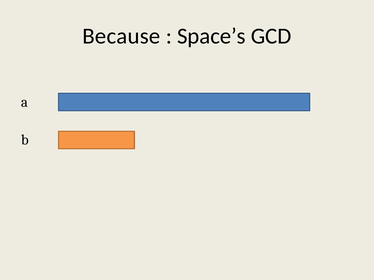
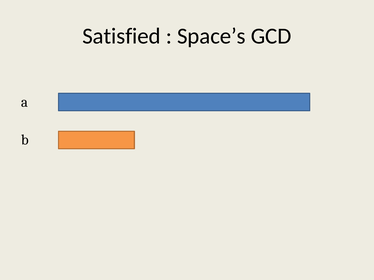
Because: Because -> Satisfied (121, 36)
